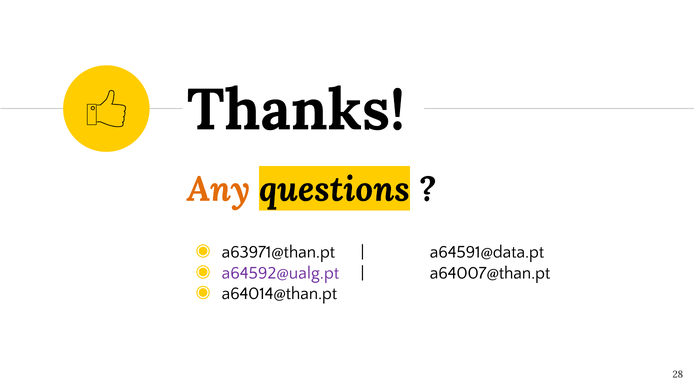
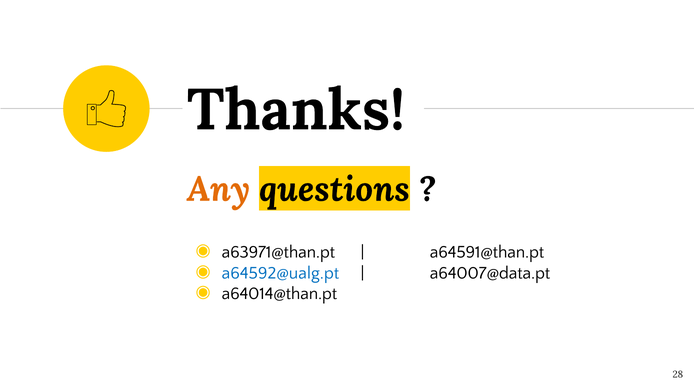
a64591@data.pt: a64591@data.pt -> a64591@than.pt (487, 252)
a64592@ualg.pt colour: purple -> blue (280, 272)
a64007@than.pt: a64007@than.pt -> a64007@data.pt (490, 272)
